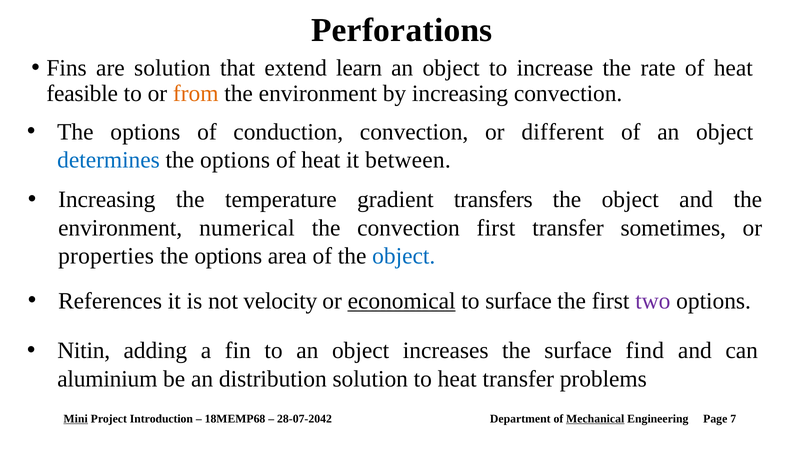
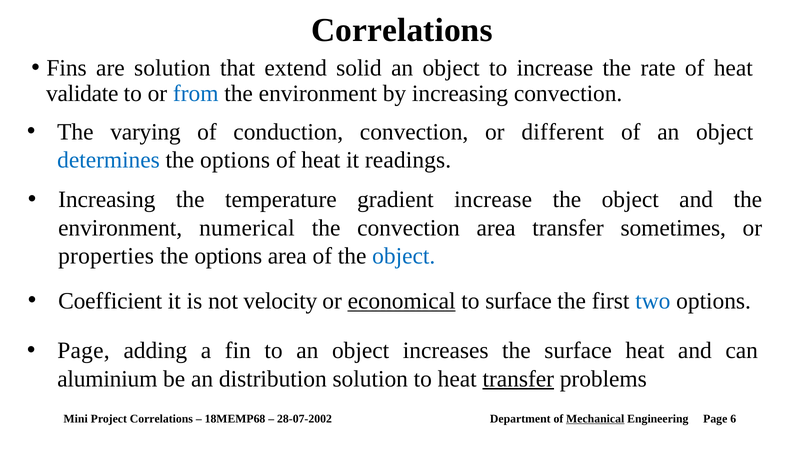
Perforations: Perforations -> Correlations (402, 30)
learn: learn -> solid (359, 68)
feasible: feasible -> validate (82, 93)
from colour: orange -> blue (196, 93)
options: options -> varying (145, 132)
between: between -> readings (408, 160)
gradient transfers: transfers -> increase (493, 200)
convection first: first -> area (496, 228)
References: References -> Coefficient (110, 301)
two colour: purple -> blue (653, 301)
Nitin: Nitin -> Page (83, 351)
surface find: find -> heat (645, 351)
transfer underline: none -> present (518, 379)
Mini underline: present -> none (76, 419)
Project Introduction: Introduction -> Correlations (161, 419)
28-07-2042: 28-07-2042 -> 28-07-2002 (304, 419)
7: 7 -> 6 (733, 419)
